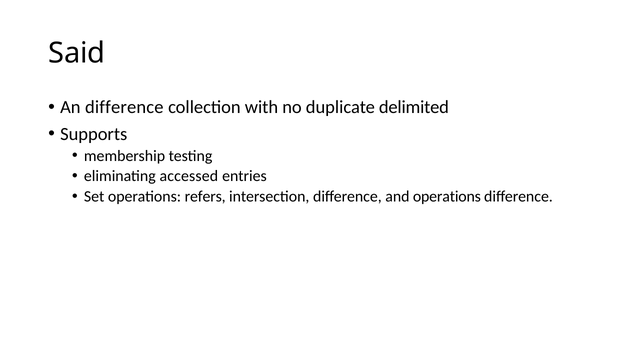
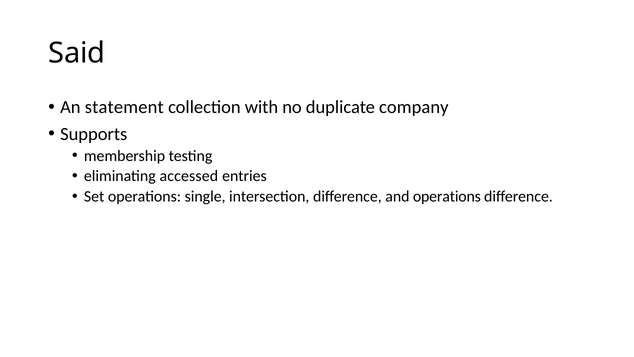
An difference: difference -> statement (124, 107)
delimited: delimited -> company (414, 107)
refers: refers -> single (205, 196)
